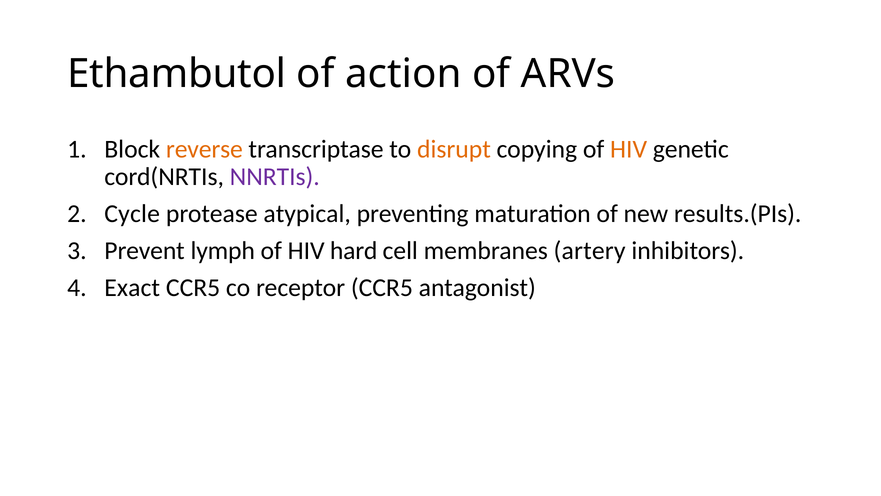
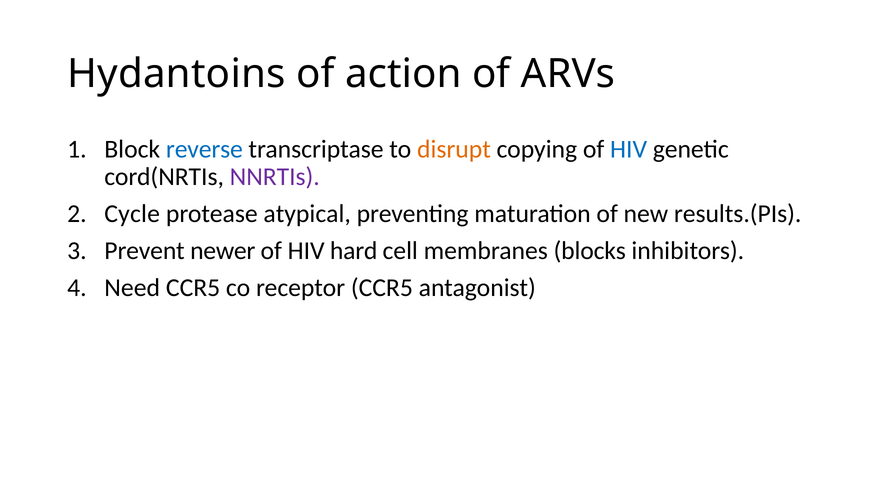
Ethambutol: Ethambutol -> Hydantoins (176, 74)
reverse colour: orange -> blue (204, 149)
HIV colour: orange -> blue (629, 149)
lymph: lymph -> newer (223, 251)
artery: artery -> blocks (590, 251)
Exact: Exact -> Need (132, 288)
